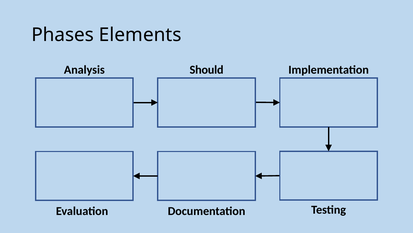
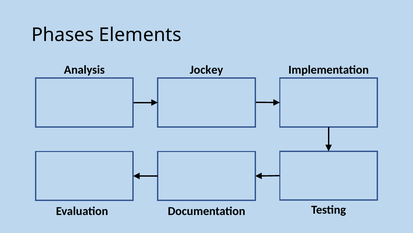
Should: Should -> Jockey (206, 70)
